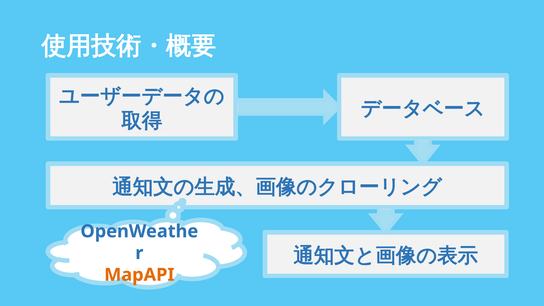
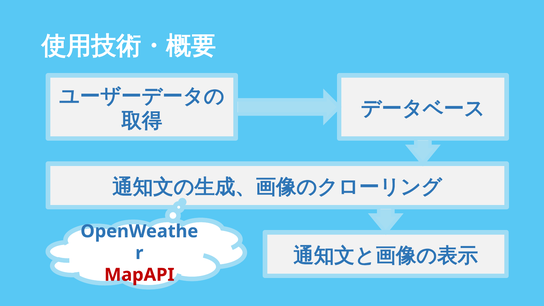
MapAPI colour: orange -> red (139, 275)
